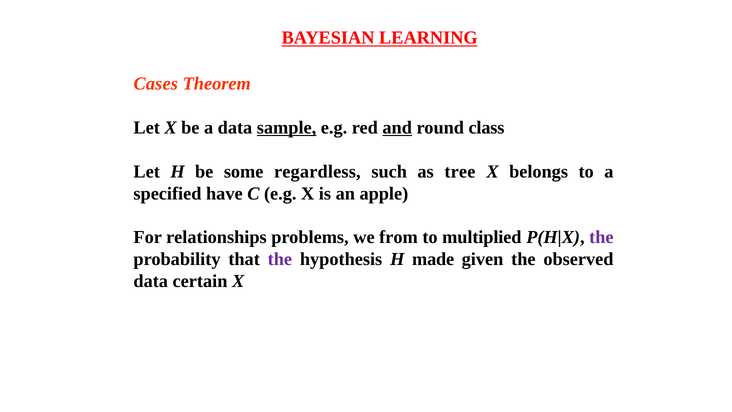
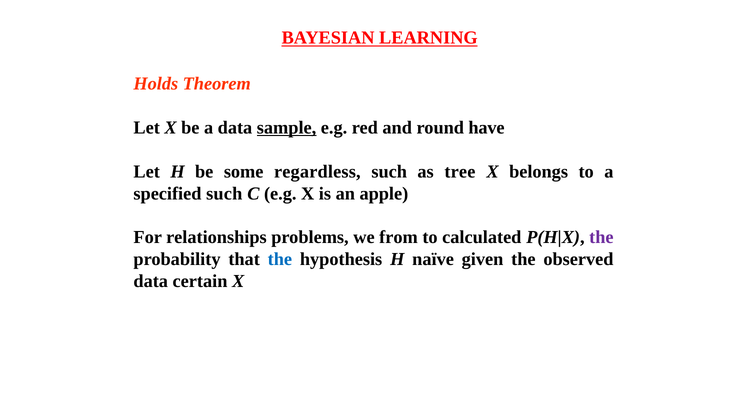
Cases: Cases -> Holds (156, 84)
and underline: present -> none (397, 127)
class: class -> have (486, 127)
specified have: have -> such (224, 193)
multiplied: multiplied -> calculated (482, 237)
the colour: purple -> blue (280, 259)
made: made -> naïve (433, 259)
